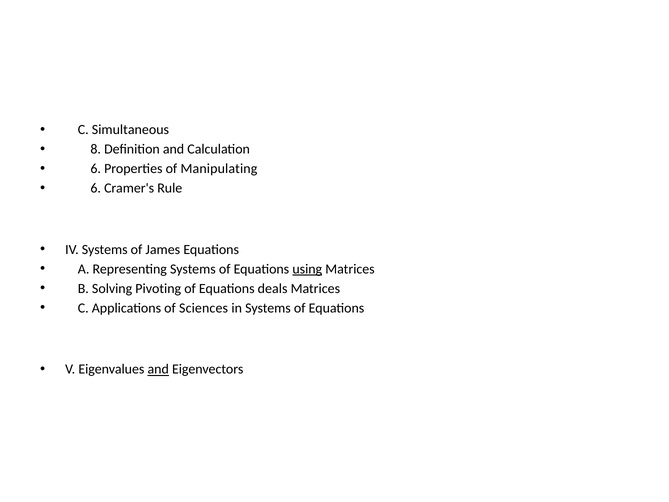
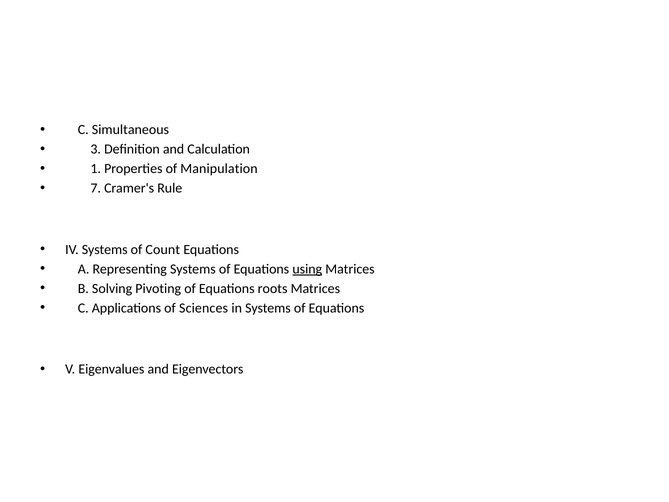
8: 8 -> 3 (96, 149)
6: 6 -> 1 (96, 169)
Manipulating: Manipulating -> Manipulation (219, 169)
6: 6 -> 7 (96, 188)
James: James -> Count (163, 249)
deals: deals -> roots (273, 288)
and underline: present -> none (158, 369)
